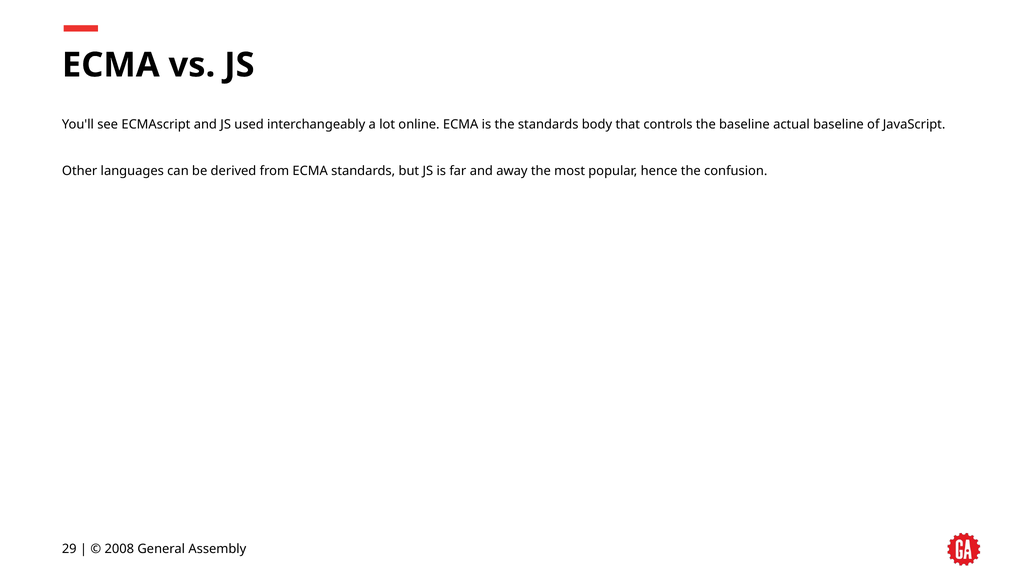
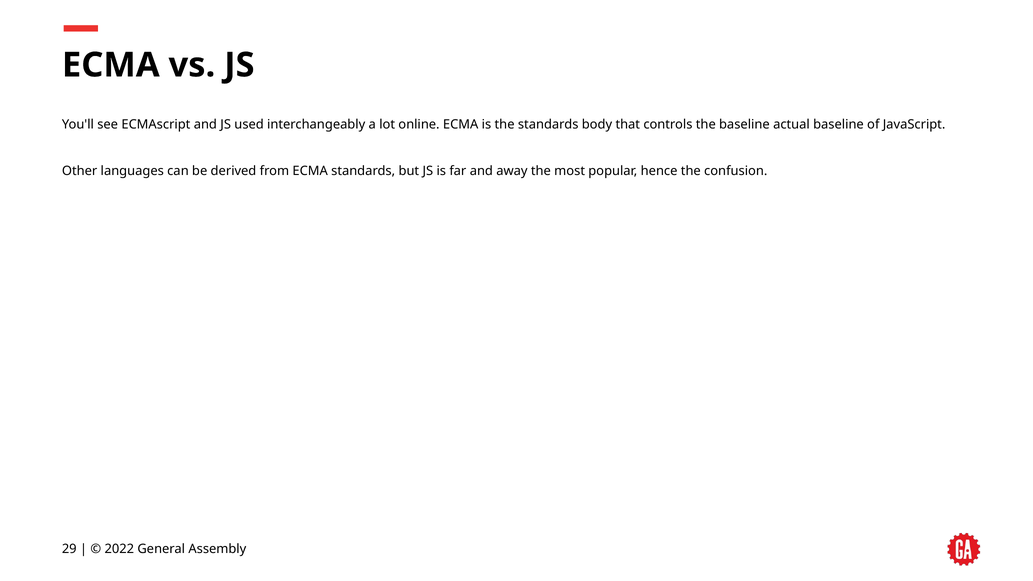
2008: 2008 -> 2022 (119, 549)
